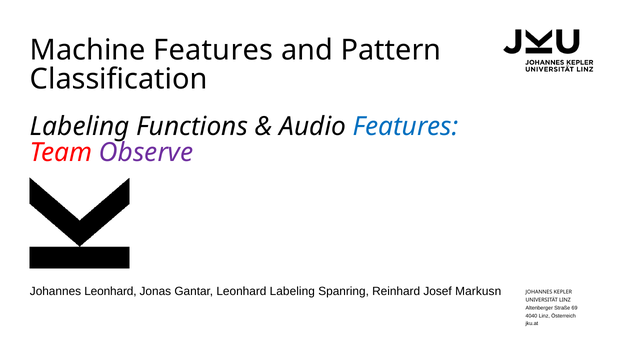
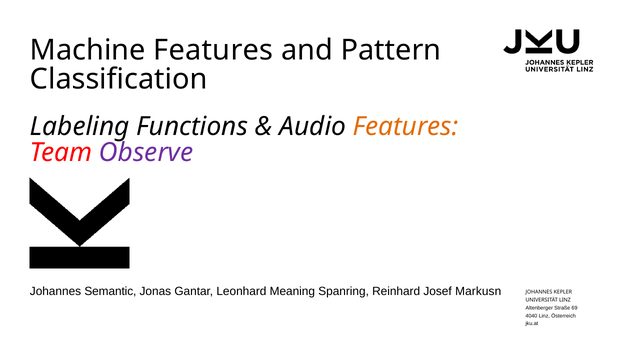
Features colour: blue -> orange (406, 126)
Johannes Leonhard: Leonhard -> Semantic (110, 291)
Leonhard Labeling: Labeling -> Meaning (292, 291)
